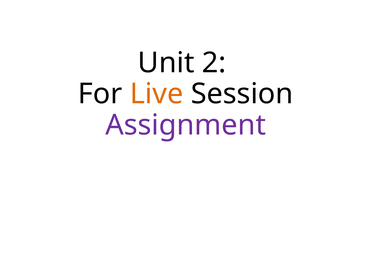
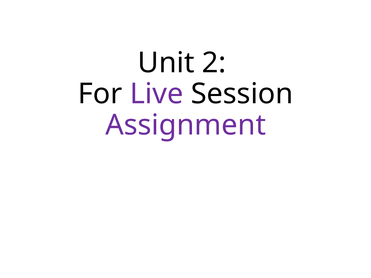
Live colour: orange -> purple (157, 94)
